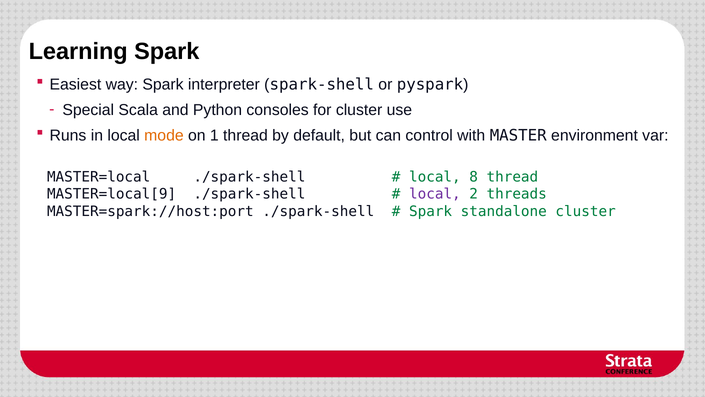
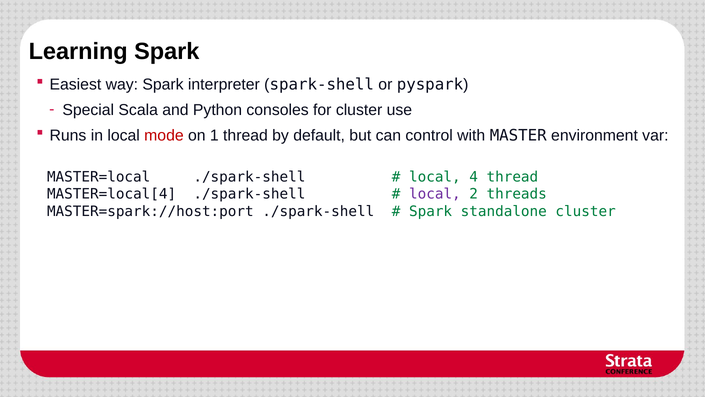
mode colour: orange -> red (164, 135)
8: 8 -> 4 (474, 177)
MASTER=local[9: MASTER=local[9 -> MASTER=local[4 (112, 194)
